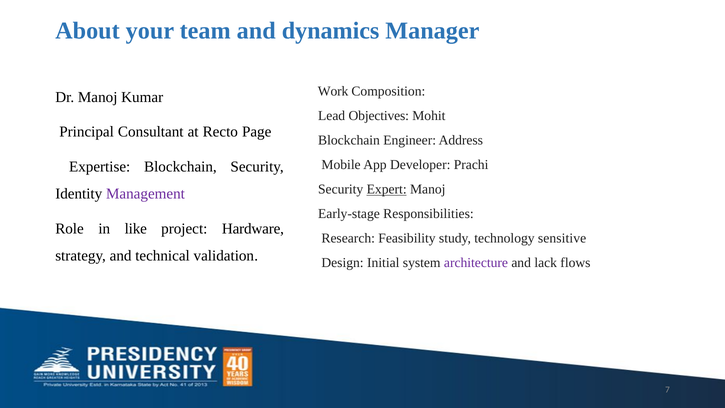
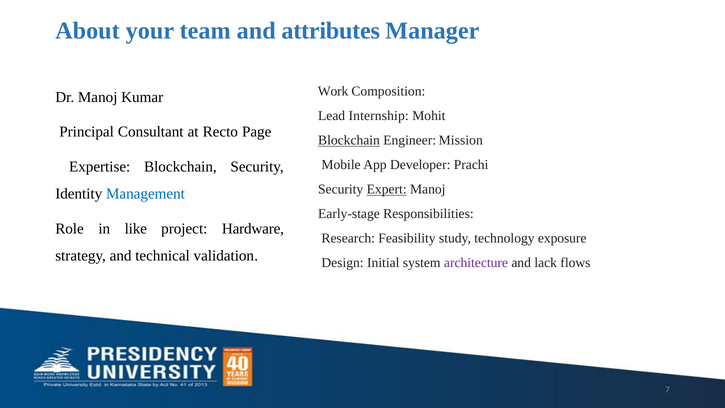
dynamics: dynamics -> attributes (331, 31)
Objectives: Objectives -> Internship (379, 116)
Blockchain underline: none -> present (349, 140)
Address: Address -> Mission (461, 140)
Management colour: purple -> blue (145, 194)
sensitive: sensitive -> exposure (562, 238)
